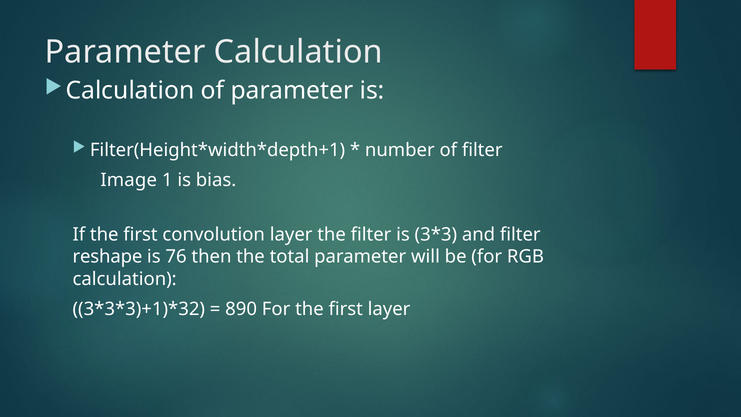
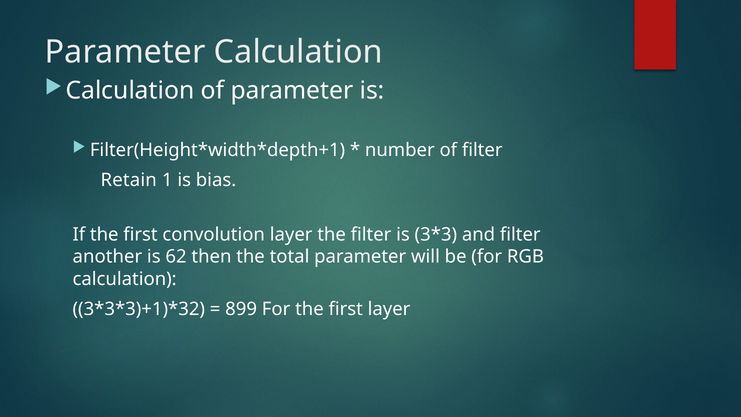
Image: Image -> Retain (129, 180)
reshape: reshape -> another (107, 257)
76: 76 -> 62 (176, 257)
890: 890 -> 899 (241, 309)
